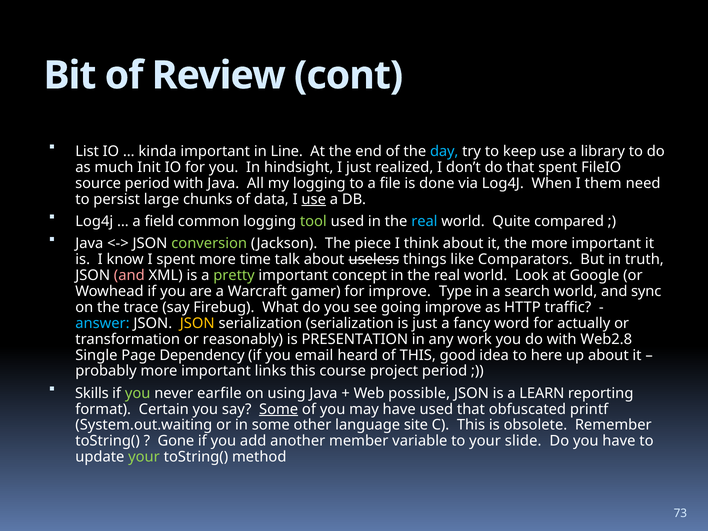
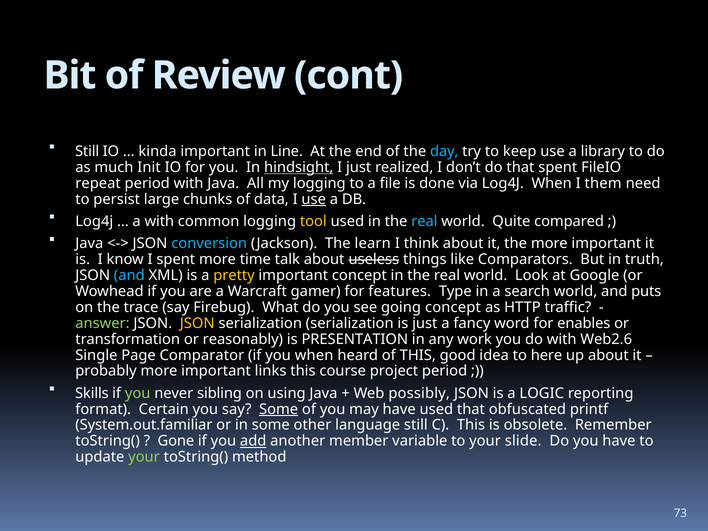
List: List -> Still (87, 151)
hindsight underline: none -> present (299, 167)
source: source -> repeat (98, 183)
a field: field -> with (159, 221)
tool colour: light green -> yellow (313, 221)
conversion colour: light green -> light blue (209, 244)
piece: piece -> learn (373, 244)
and colour: pink -> light blue (129, 275)
pretty colour: light green -> yellow (234, 275)
for improve: improve -> features (400, 291)
sync: sync -> puts (646, 291)
going improve: improve -> concept (453, 307)
answer colour: light blue -> light green (102, 323)
actually: actually -> enables (584, 323)
Web2.8: Web2.8 -> Web2.6 (606, 339)
Dependency: Dependency -> Comparator (202, 355)
you email: email -> when (314, 355)
earfile: earfile -> sibling (220, 393)
possible: possible -> possibly (419, 393)
LEARN: LEARN -> LOGIC (542, 393)
System.out.waiting: System.out.waiting -> System.out.familiar (144, 425)
language site: site -> still (416, 425)
add underline: none -> present (253, 441)
